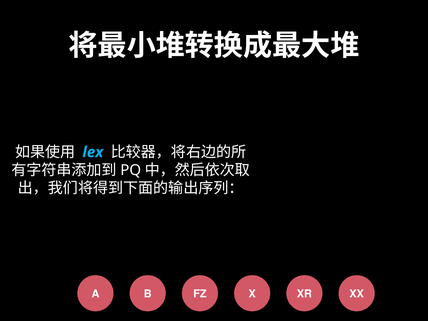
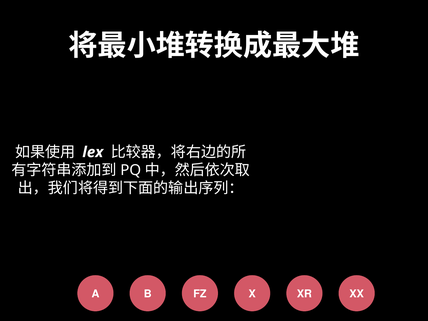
lex colour: light blue -> white (93, 152)
